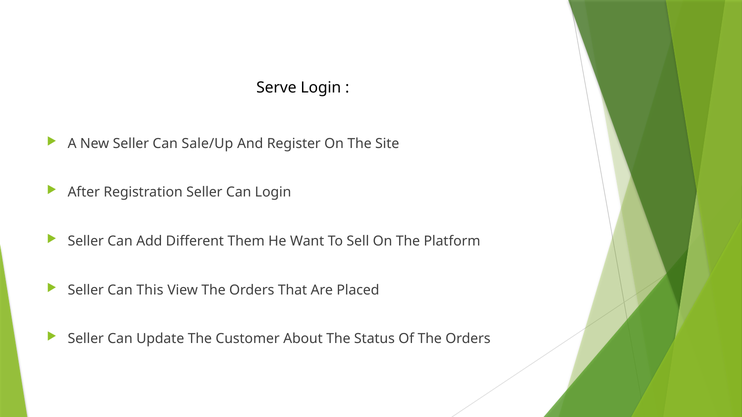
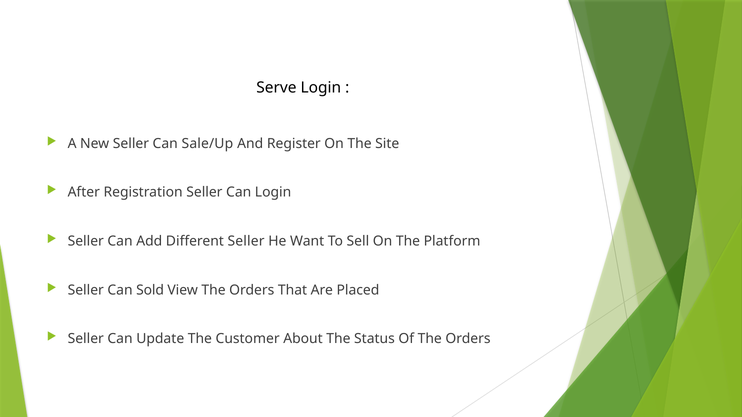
Different Them: Them -> Seller (246, 241)
This: This -> Sold (150, 290)
